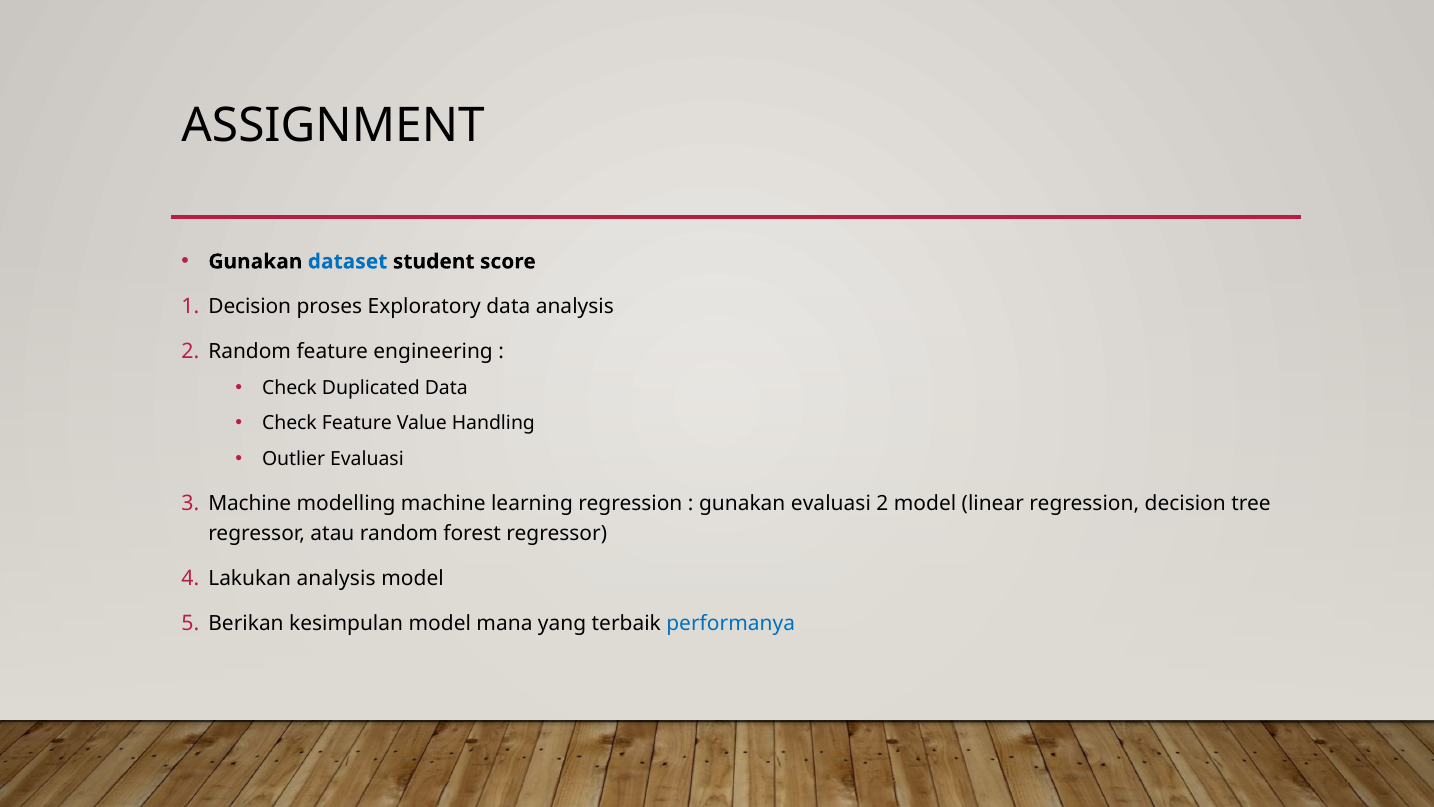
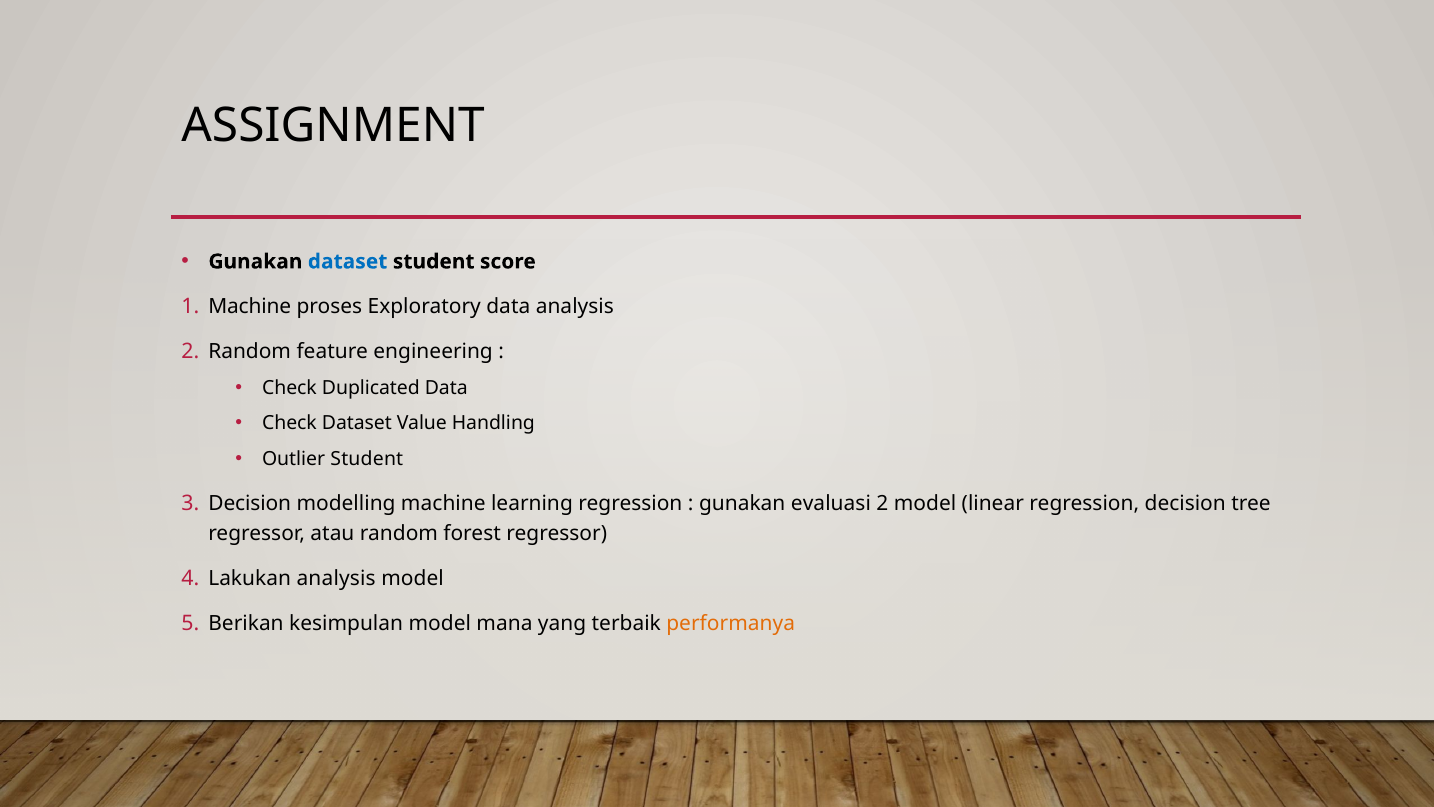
Decision: Decision -> Machine (250, 307)
Check Feature: Feature -> Dataset (357, 423)
Outlier Evaluasi: Evaluasi -> Student (367, 459)
Machine: Machine -> Decision (250, 503)
performanya colour: blue -> orange (731, 623)
